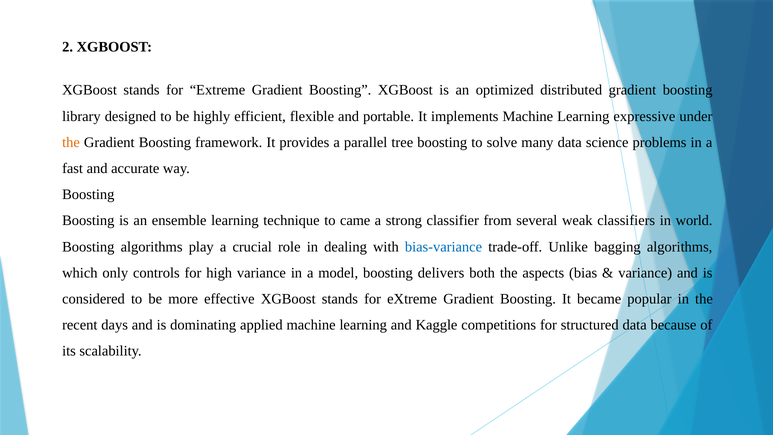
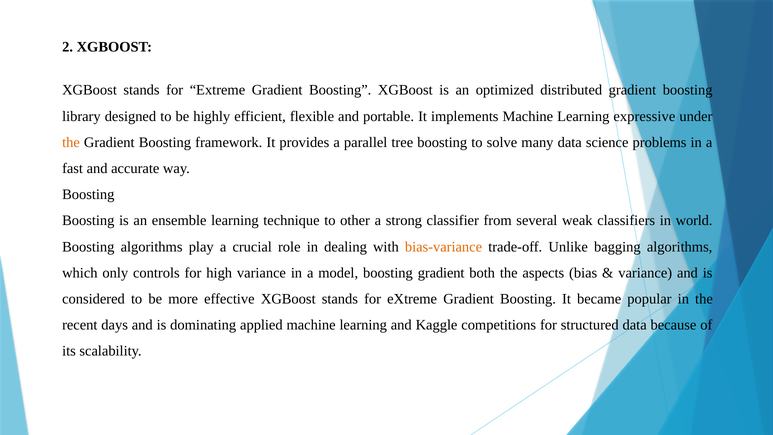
came: came -> other (355, 221)
bias-variance colour: blue -> orange (444, 247)
boosting delivers: delivers -> gradient (441, 273)
